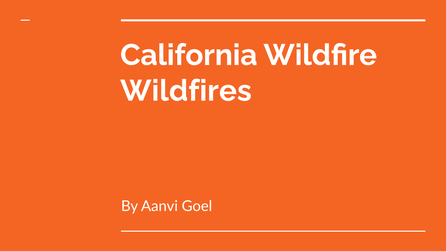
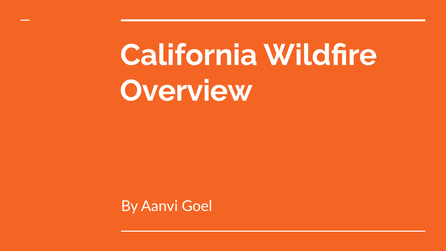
Wildfires: Wildfires -> Overview (186, 91)
